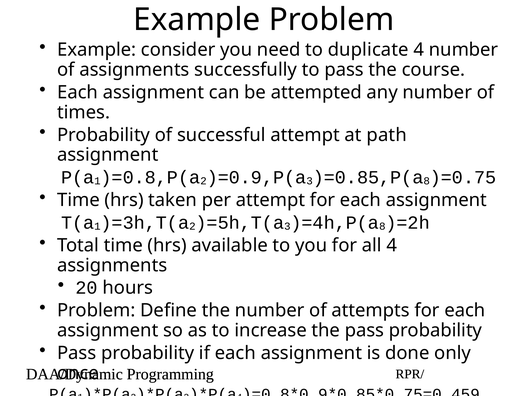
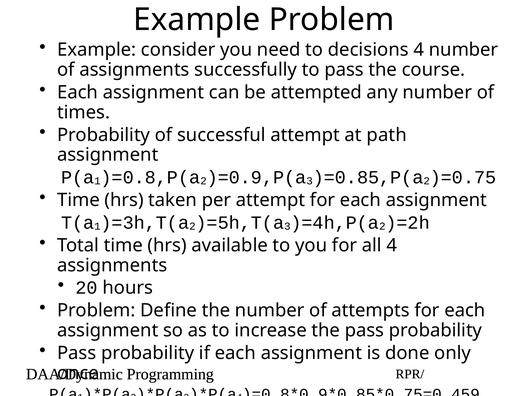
duplicate: duplicate -> decisions (368, 50)
8: 8 -> 2 (427, 181)
8: 8 -> 2 (382, 226)
